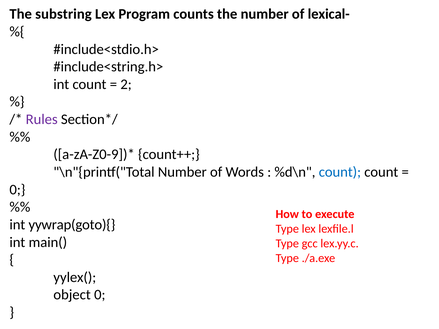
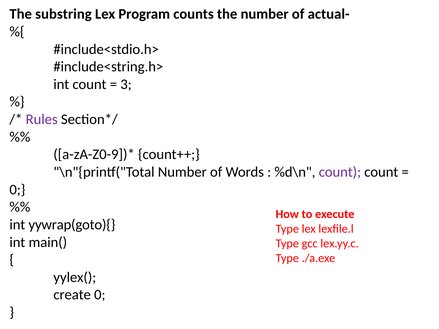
lexical-: lexical- -> actual- (329, 14)
2: 2 -> 3 (126, 84)
count colour: blue -> purple (340, 172)
object: object -> create (72, 295)
